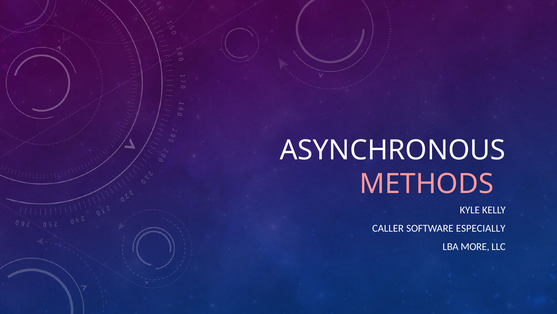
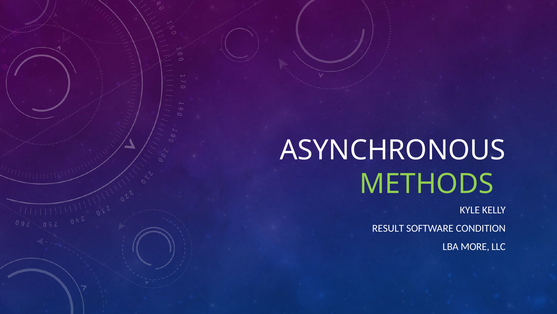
METHODS colour: pink -> light green (427, 183)
CALLER: CALLER -> RESULT (388, 228)
ESPECIALLY: ESPECIALLY -> CONDITION (481, 228)
